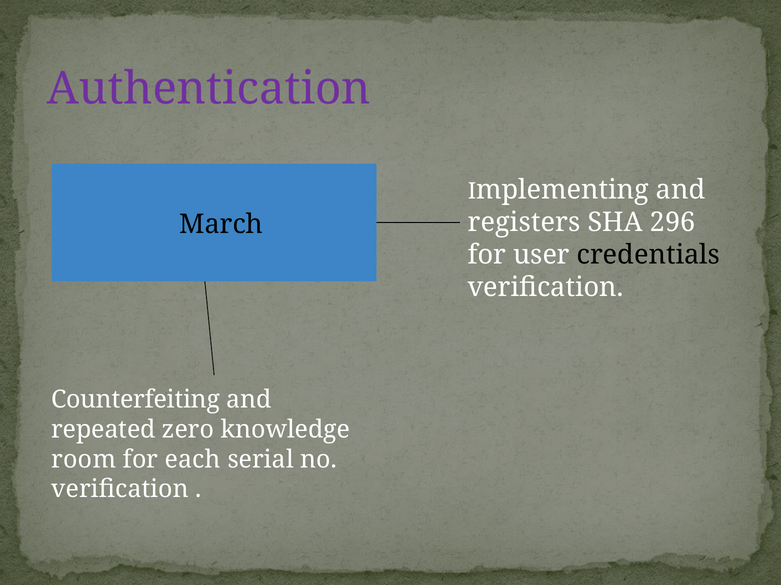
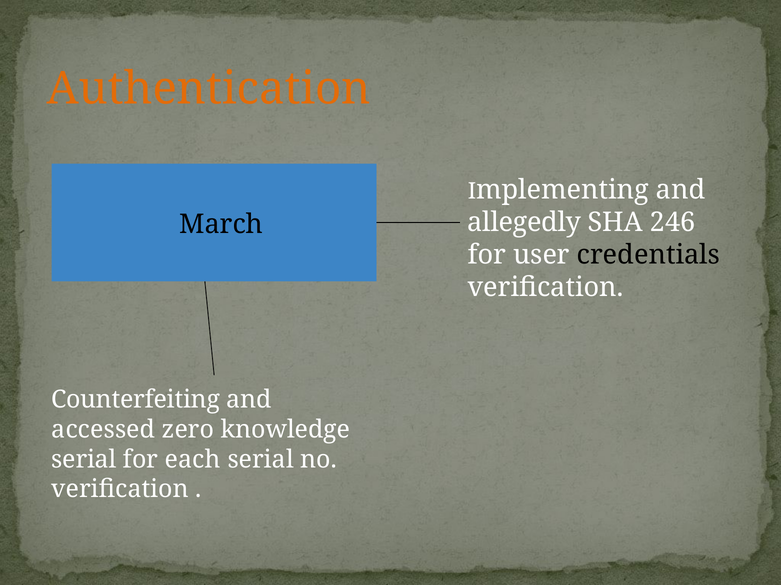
Authentication colour: purple -> orange (209, 89)
registers: registers -> allegedly (524, 222)
296: 296 -> 246 (673, 222)
repeated: repeated -> accessed (103, 430)
room: room -> serial (84, 460)
